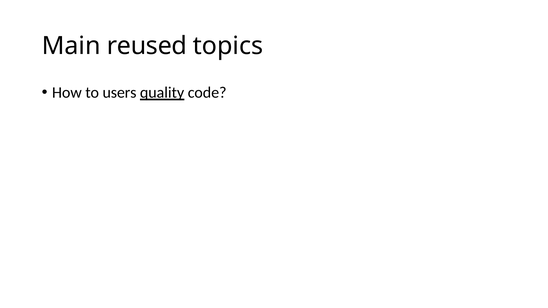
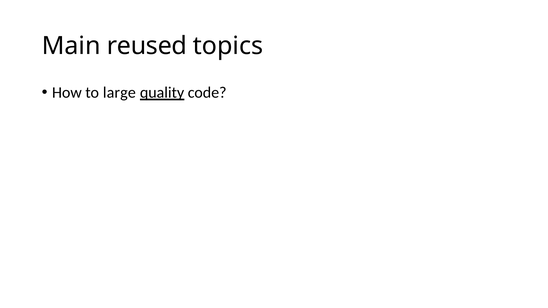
users: users -> large (119, 93)
